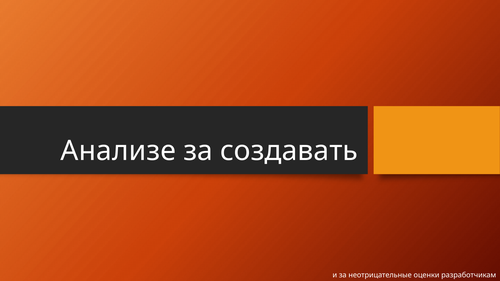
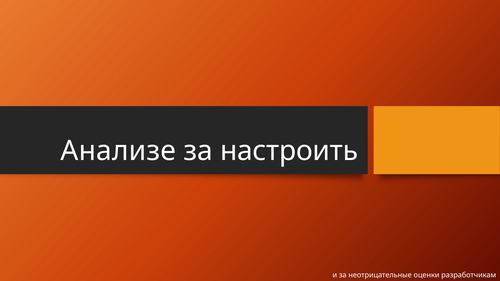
создавать: создавать -> настроить (289, 151)
